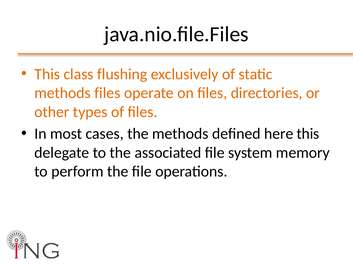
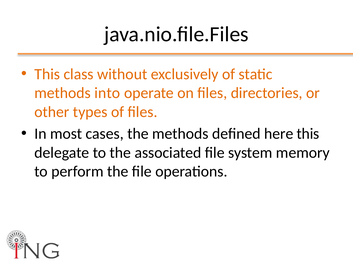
flushing: flushing -> without (122, 74)
methods files: files -> into (107, 93)
